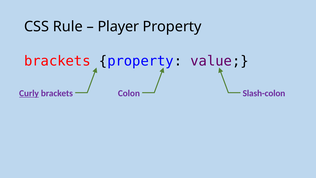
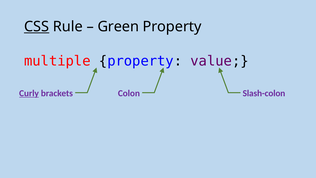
CSS underline: none -> present (37, 27)
Player: Player -> Green (118, 27)
brackets: brackets -> multiple (57, 61)
